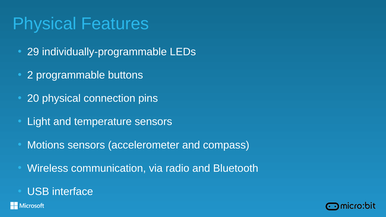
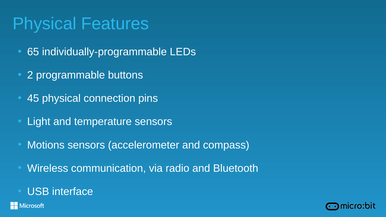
29: 29 -> 65 (33, 52)
20: 20 -> 45 (33, 98)
